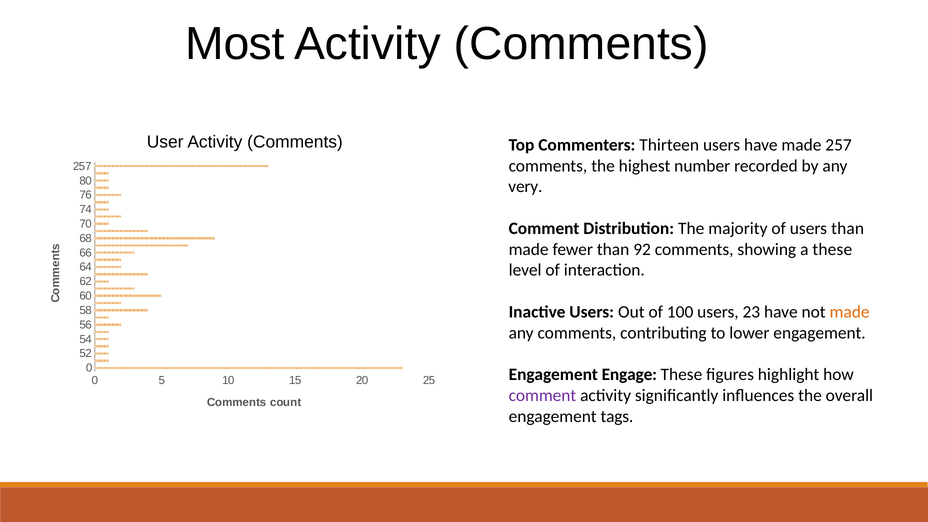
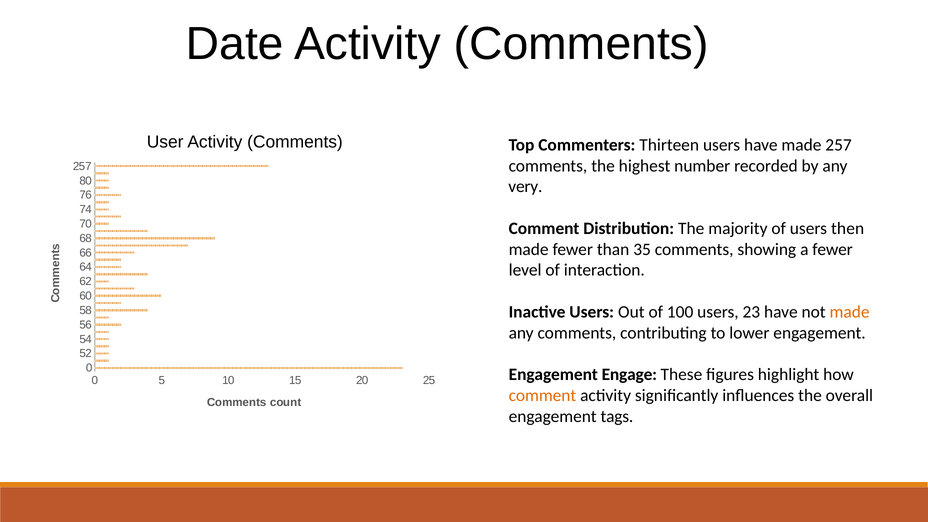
Most: Most -> Date (235, 44)
users than: than -> then (848, 228)
92: 92 -> 35 (642, 249)
a these: these -> fewer (832, 249)
comment colour: purple -> orange (542, 396)
